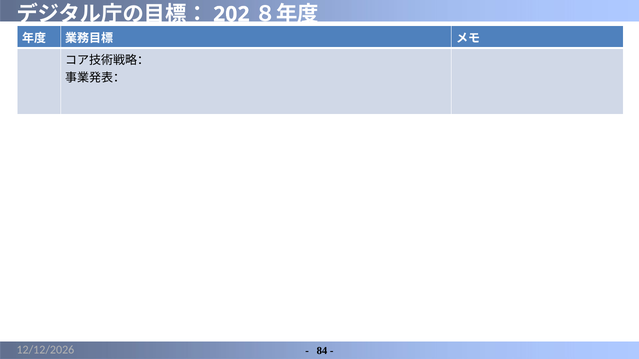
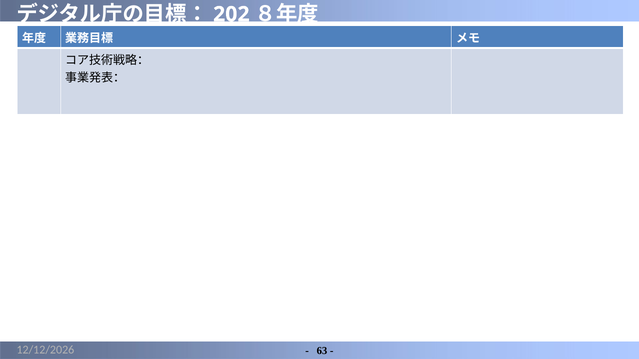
84: 84 -> 63 (322, 351)
